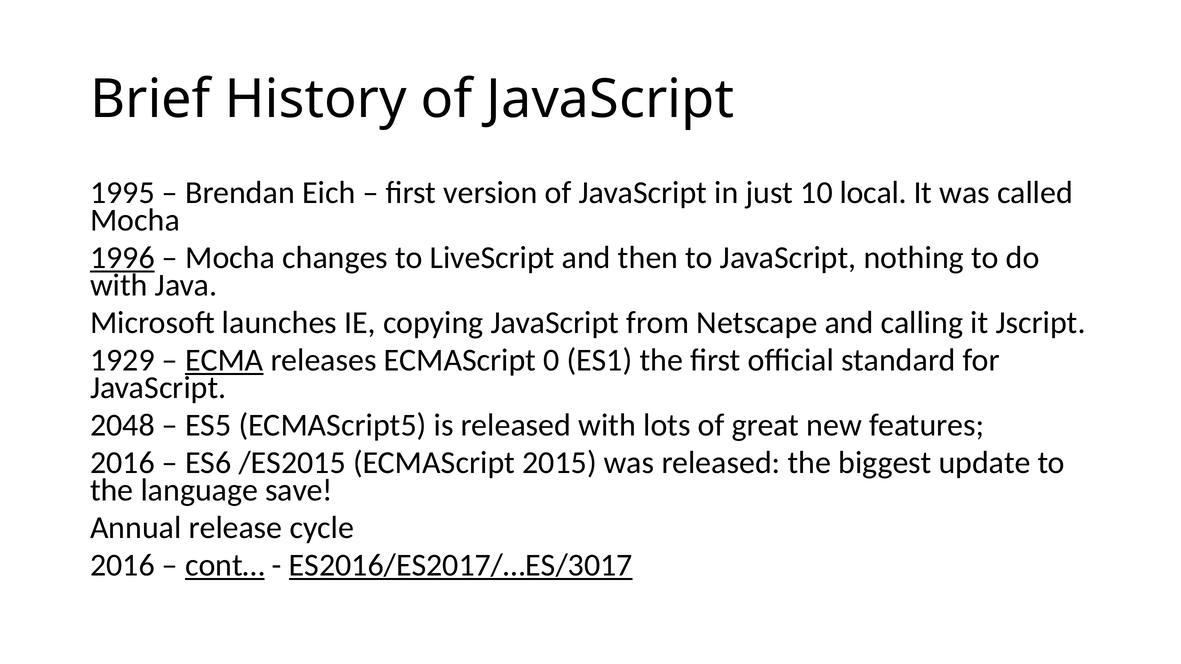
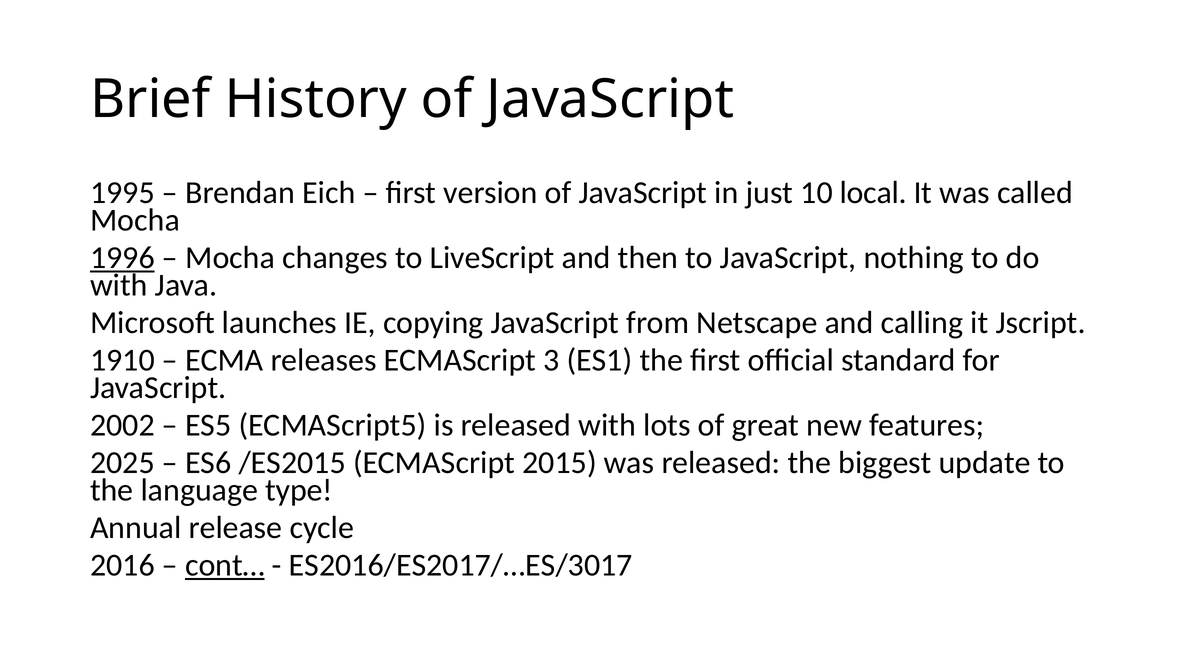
1929: 1929 -> 1910 (122, 360)
ECMA underline: present -> none (224, 360)
0: 0 -> 3 (551, 360)
2048: 2048 -> 2002 (122, 425)
2016: 2016 -> 2025 (122, 463)
save: save -> type (299, 491)
ES2016/ES2017/…ES/3017 underline: present -> none (461, 565)
